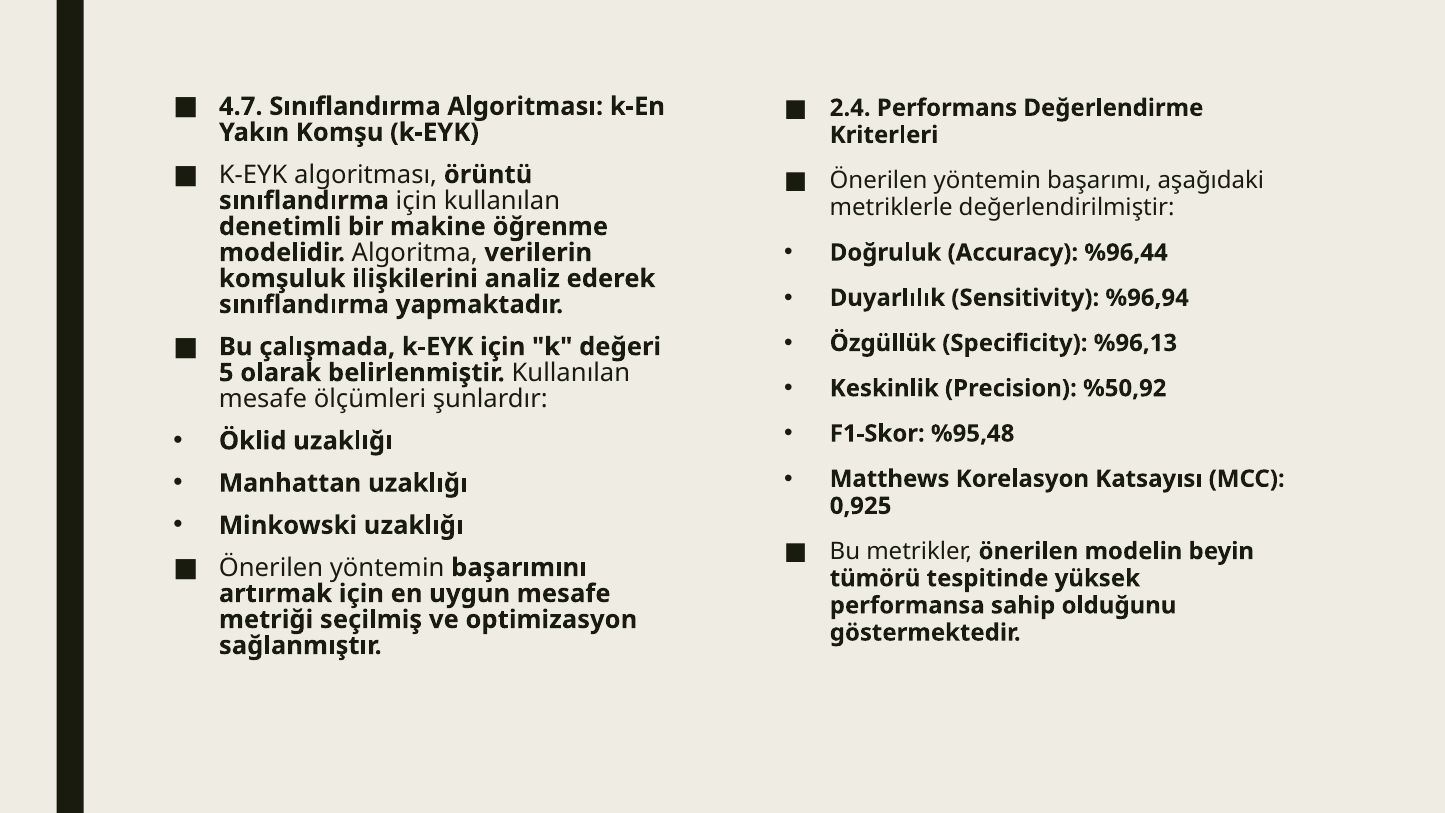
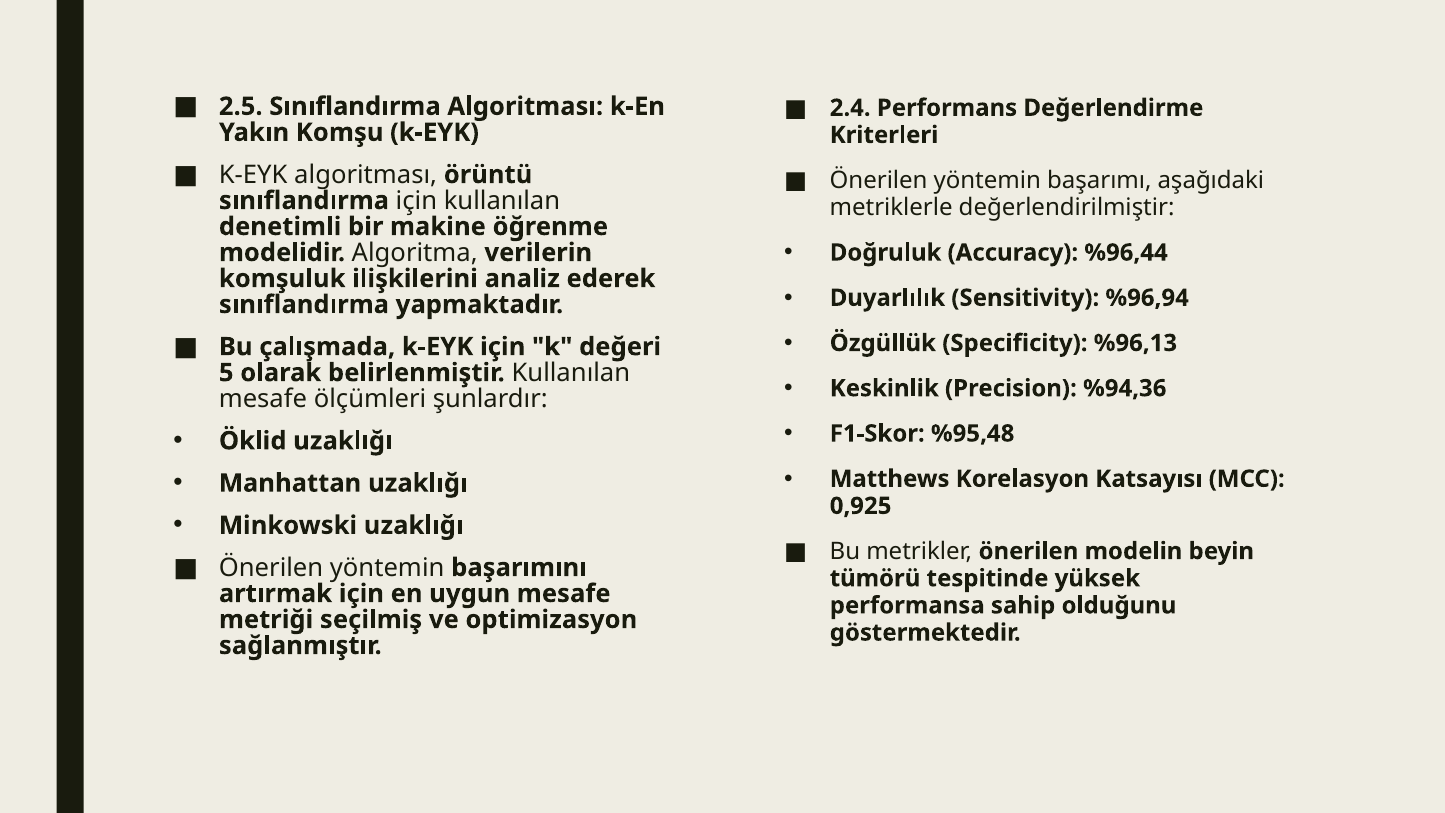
4.7: 4.7 -> 2.5 (241, 106)
%50,92: %50,92 -> %94,36 (1125, 388)
